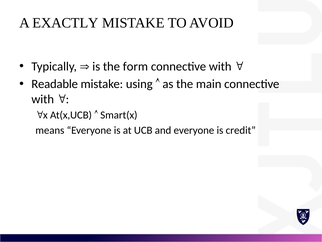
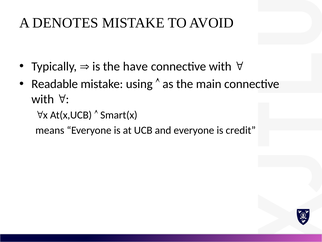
EXACTLY: EXACTLY -> DENOTES (65, 23)
form: form -> have (135, 66)
